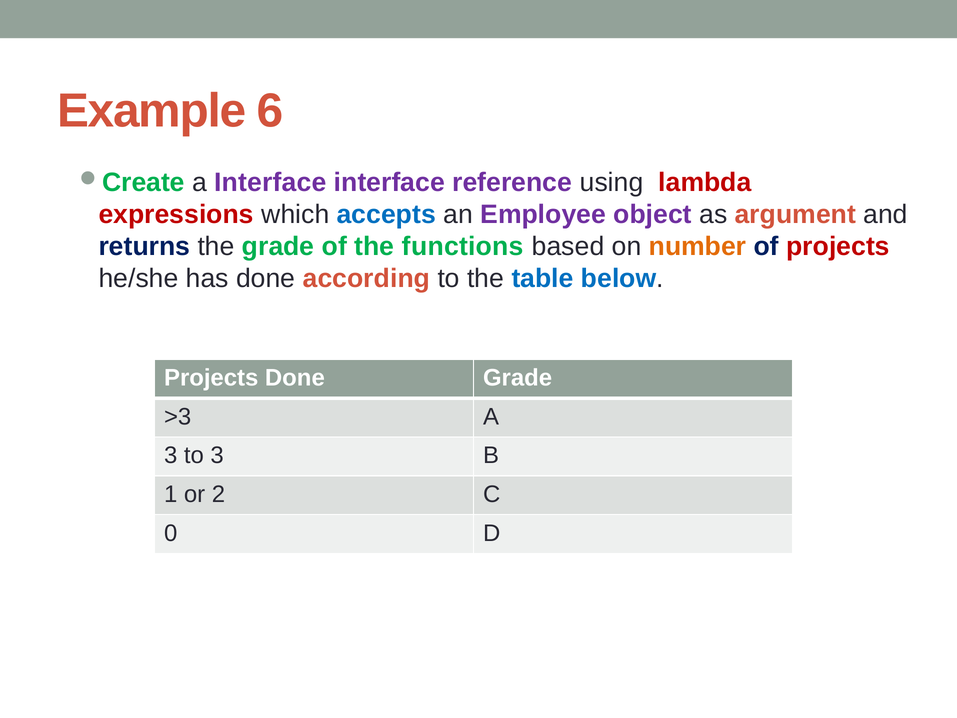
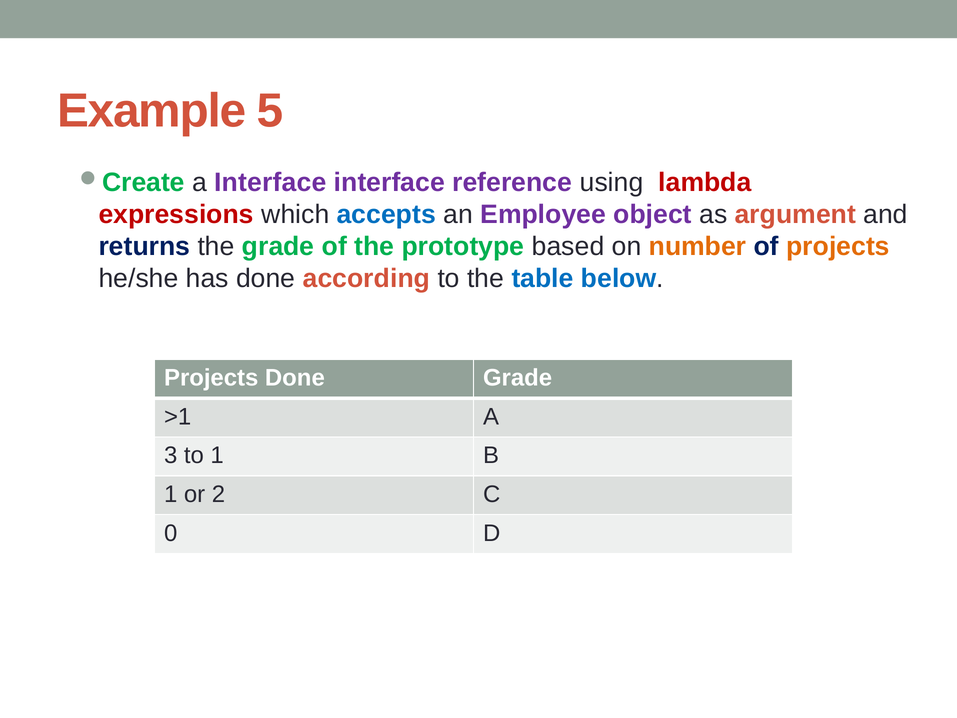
6: 6 -> 5 (270, 111)
functions: functions -> prototype (463, 246)
projects colour: red -> orange (838, 246)
>3: >3 -> >1 (178, 417)
to 3: 3 -> 1 (217, 455)
